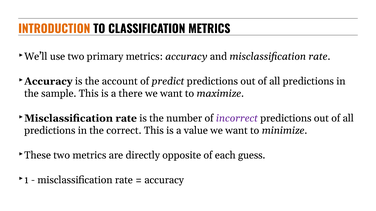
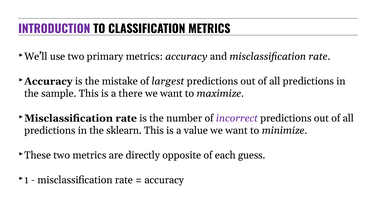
INTRODUCTION colour: orange -> purple (54, 29)
account: account -> mistake (120, 81)
predict: predict -> largest (168, 81)
correct: correct -> sklearn (124, 131)
